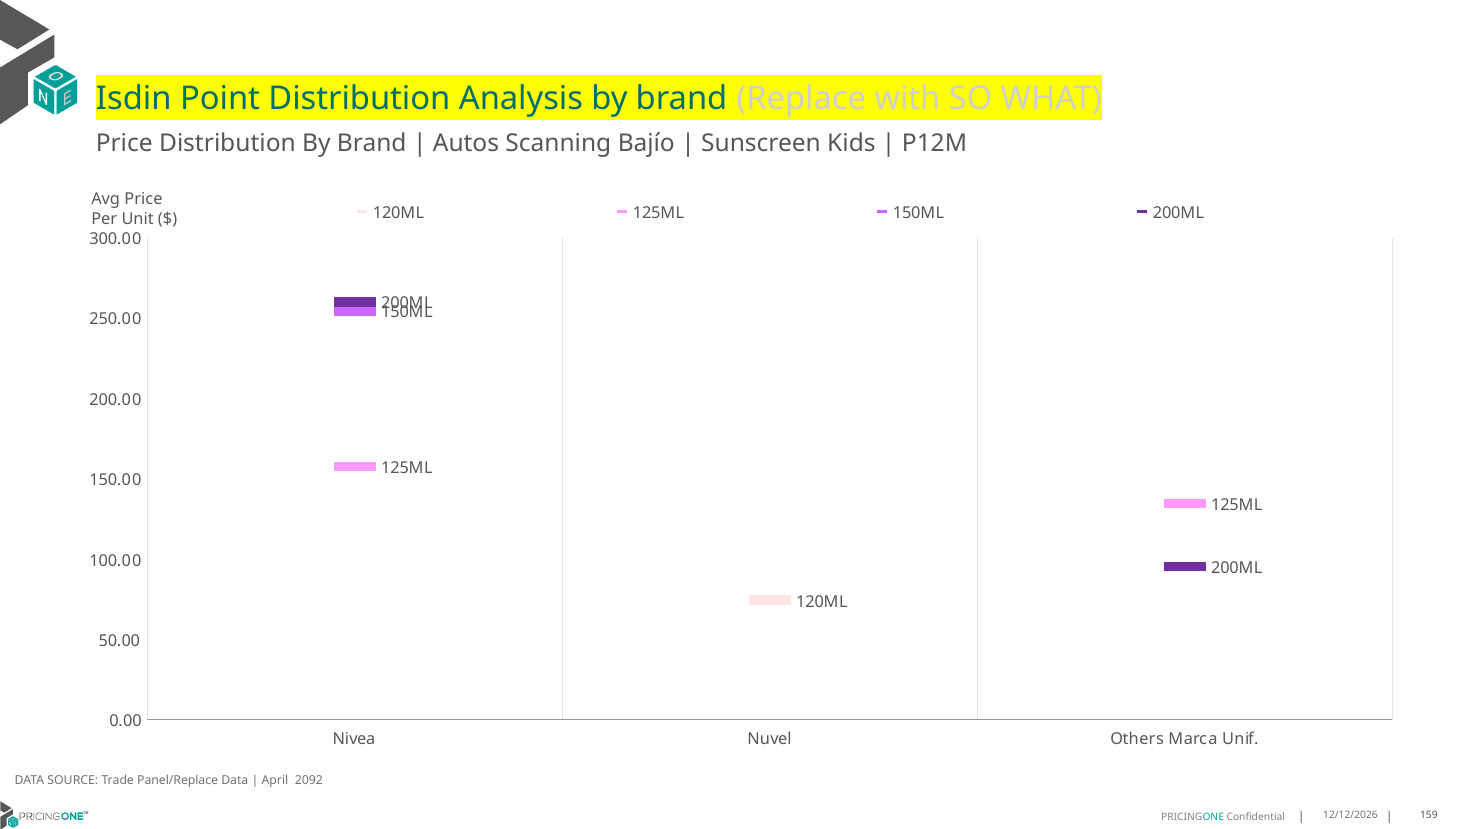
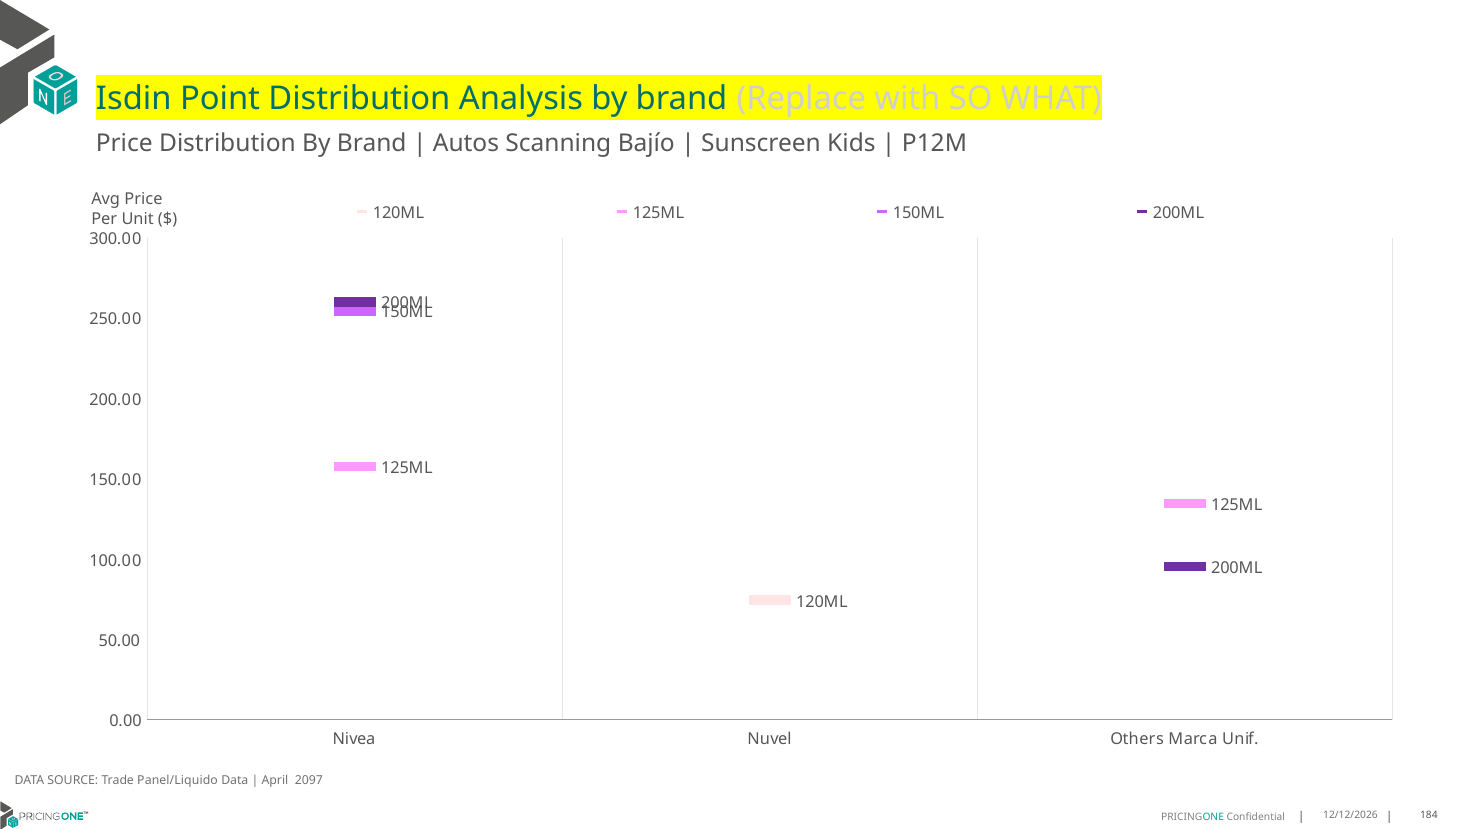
Panel/Replace: Panel/Replace -> Panel/Liquido (178, 781)
2092: 2092 -> 2097 (309, 781)
159: 159 -> 184 (1429, 815)
